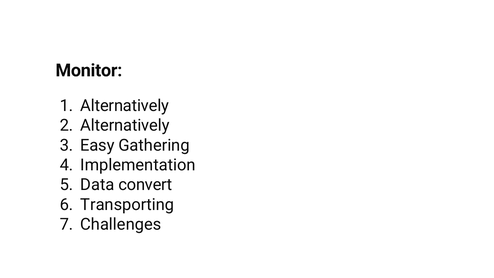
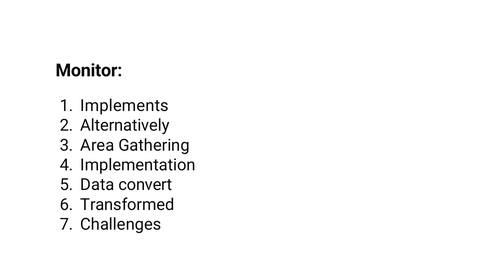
Alternatively: Alternatively -> Implements (125, 106)
Easy: Easy -> Area (97, 145)
Transporting: Transporting -> Transformed (127, 205)
